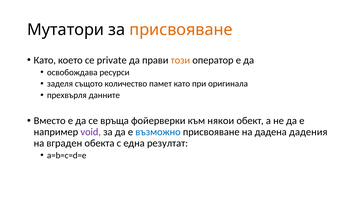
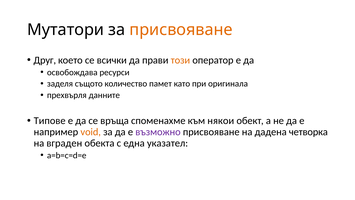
Като: Като -> Друг (45, 60)
private: private -> всички (112, 60)
Вместо: Вместо -> Типове (50, 121)
фойерверки: фойерверки -> споменахме (158, 121)
void colour: purple -> orange (91, 132)
възможно colour: blue -> purple (158, 132)
дадения: дадения -> четворка (308, 132)
резултат: резултат -> указател (168, 143)
